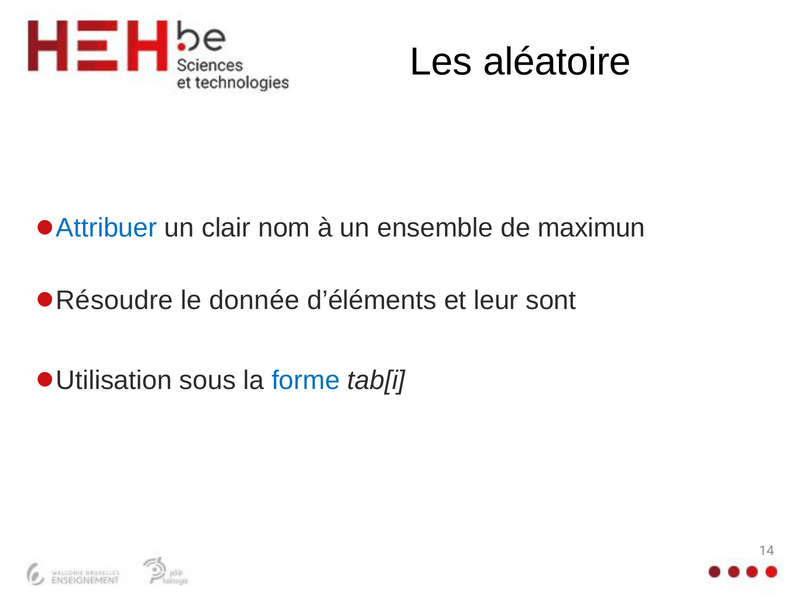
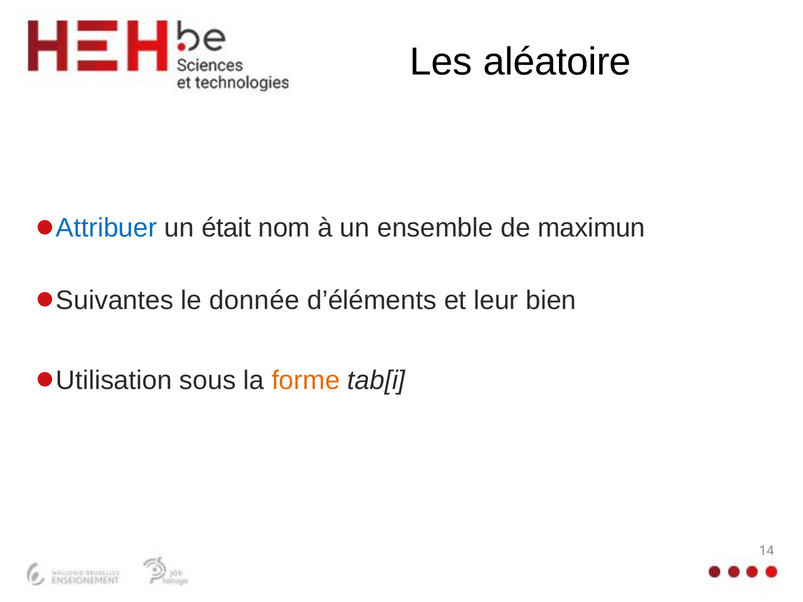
clair: clair -> était (226, 228)
Résoudre: Résoudre -> Suivantes (115, 300)
sont: sont -> bien (551, 300)
forme colour: blue -> orange (306, 380)
